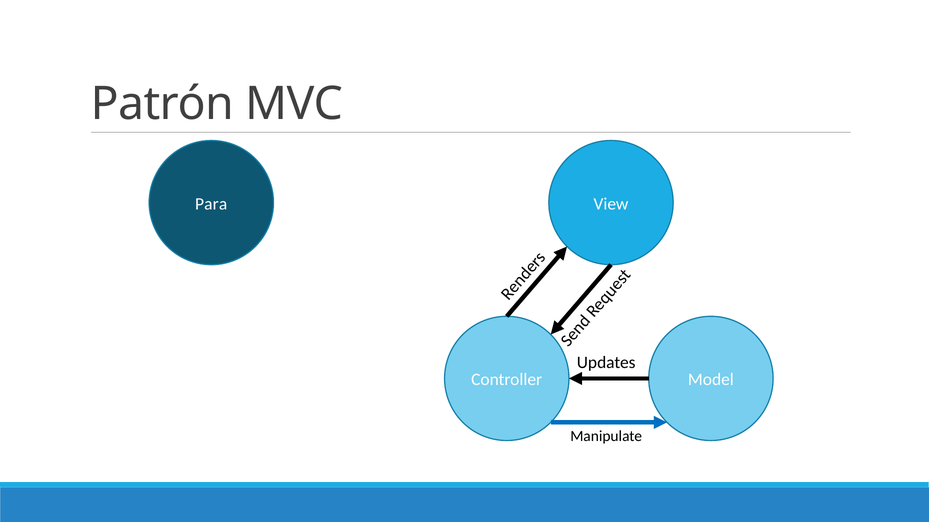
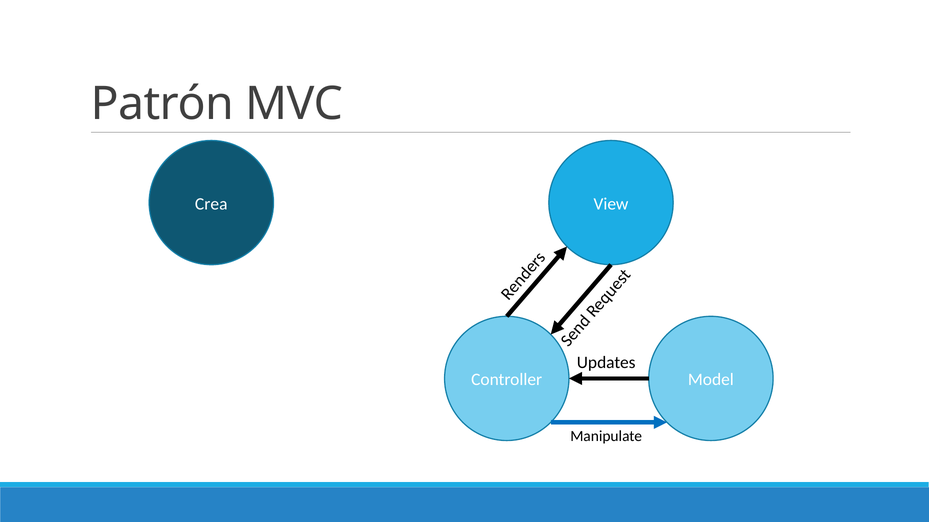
Para: Para -> Crea (211, 204)
